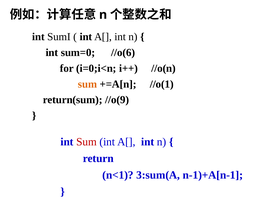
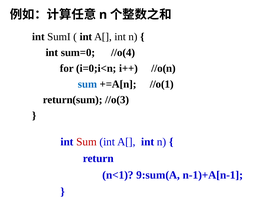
//o(6: //o(6 -> //o(4 (123, 53)
sum colour: orange -> blue (87, 84)
//o(9: //o(9 -> //o(3 (117, 100)
3:sum(A: 3:sum(A -> 9:sum(A (158, 175)
